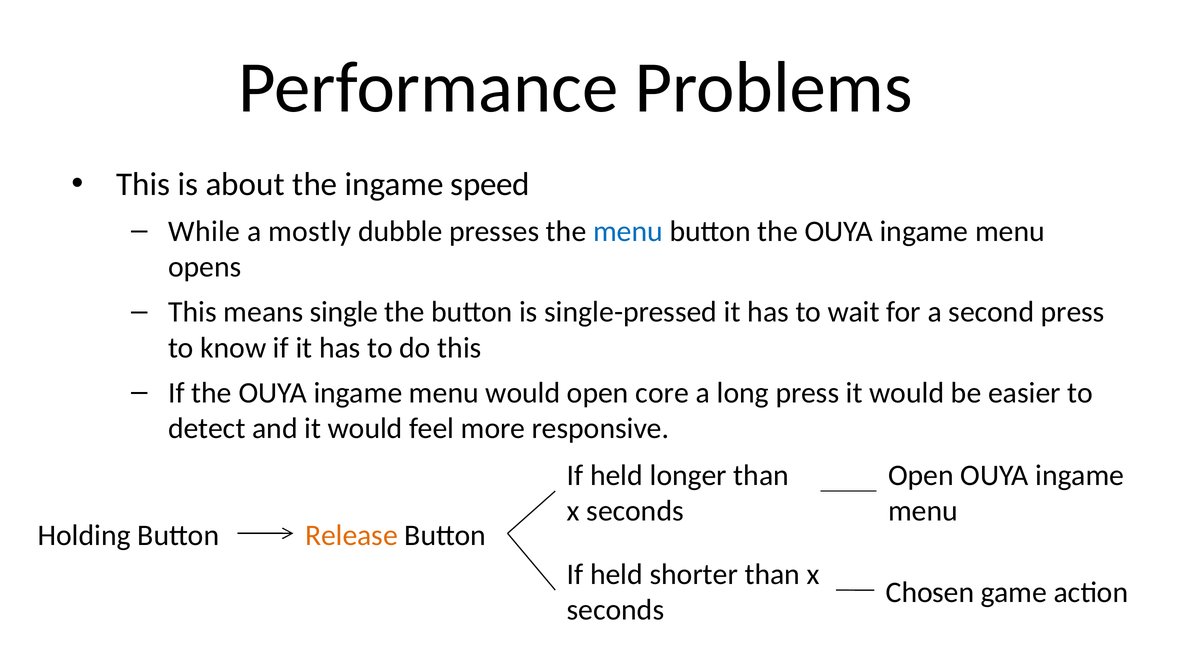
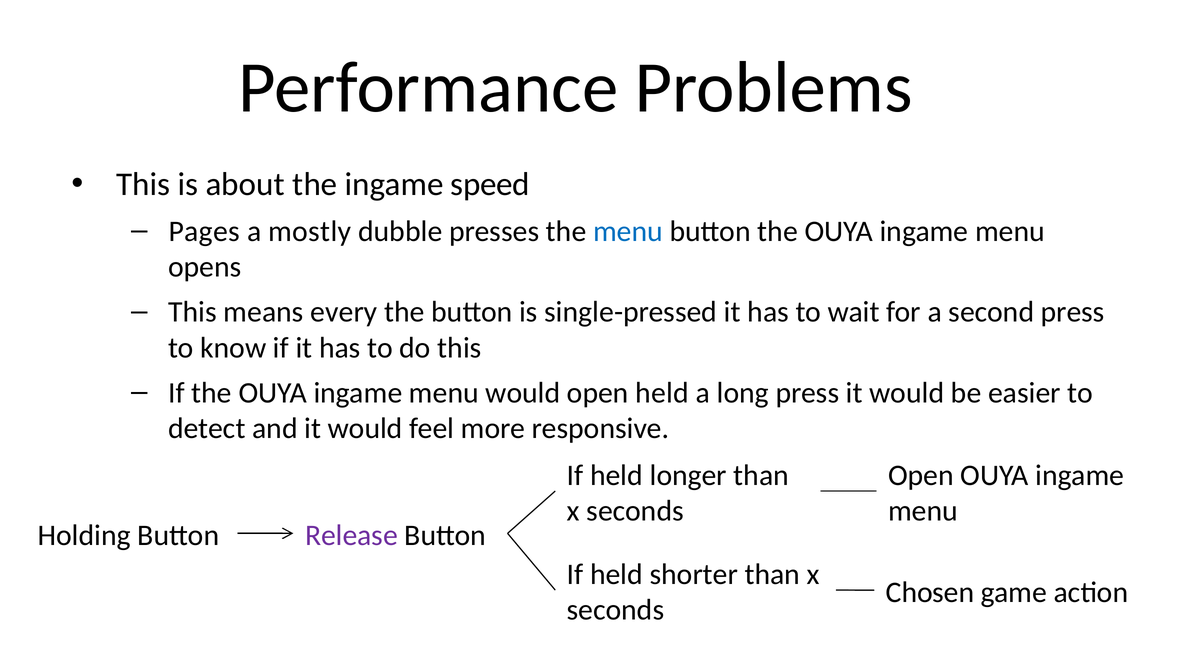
While: While -> Pages (204, 231)
single: single -> every (344, 312)
open core: core -> held (662, 393)
Release colour: orange -> purple (351, 535)
